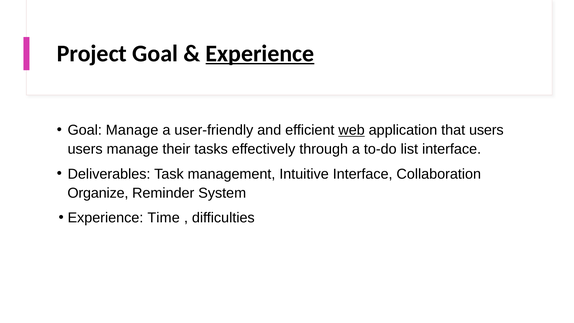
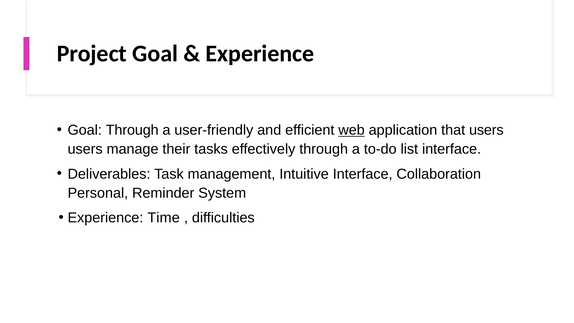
Experience underline: present -> none (260, 53)
Goal Manage: Manage -> Through (132, 130)
Organize: Organize -> Personal (98, 193)
